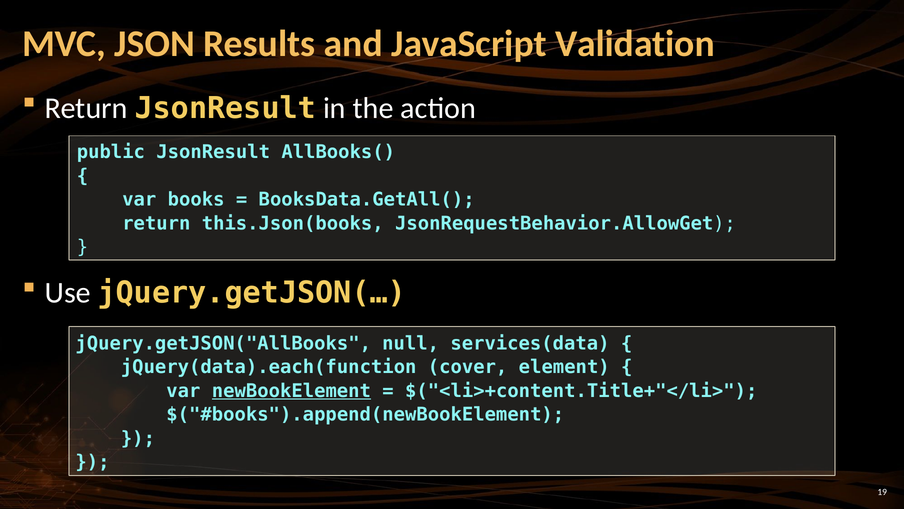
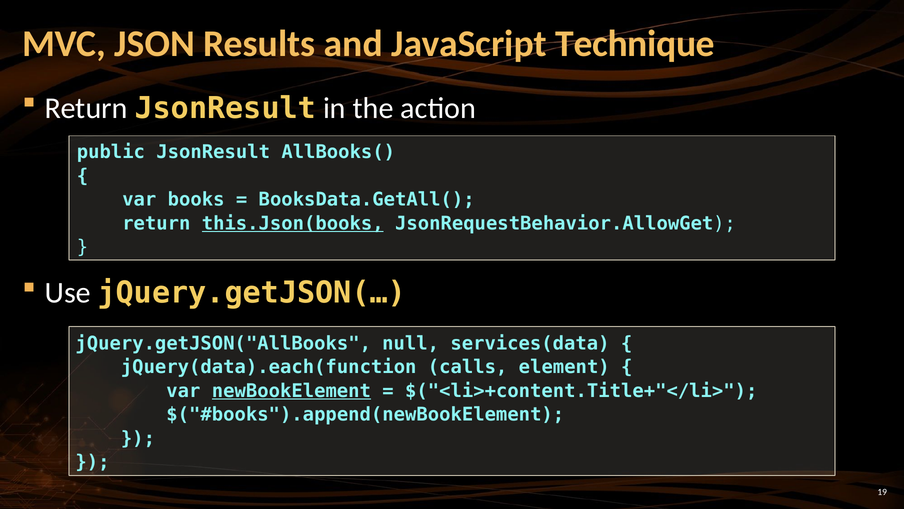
Validation: Validation -> Technique (635, 44)
this.Json(books underline: none -> present (293, 223)
cover: cover -> calls (468, 367)
